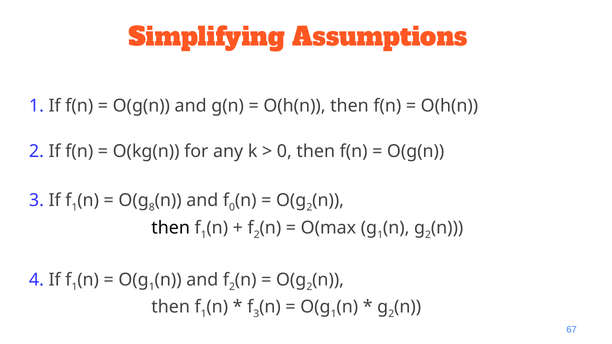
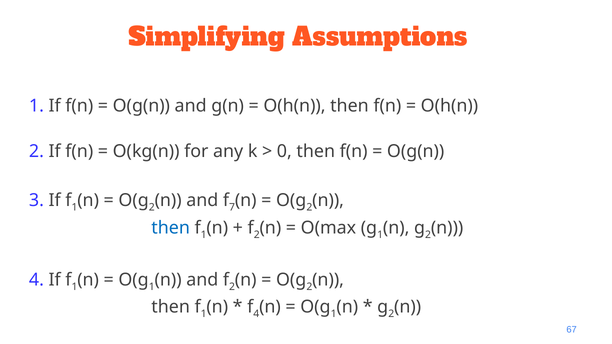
8: 8 -> 2 (152, 208)
0: 0 -> 7 (232, 208)
then colour: black -> blue (171, 228)
3: 3 -> 4 (256, 314)
